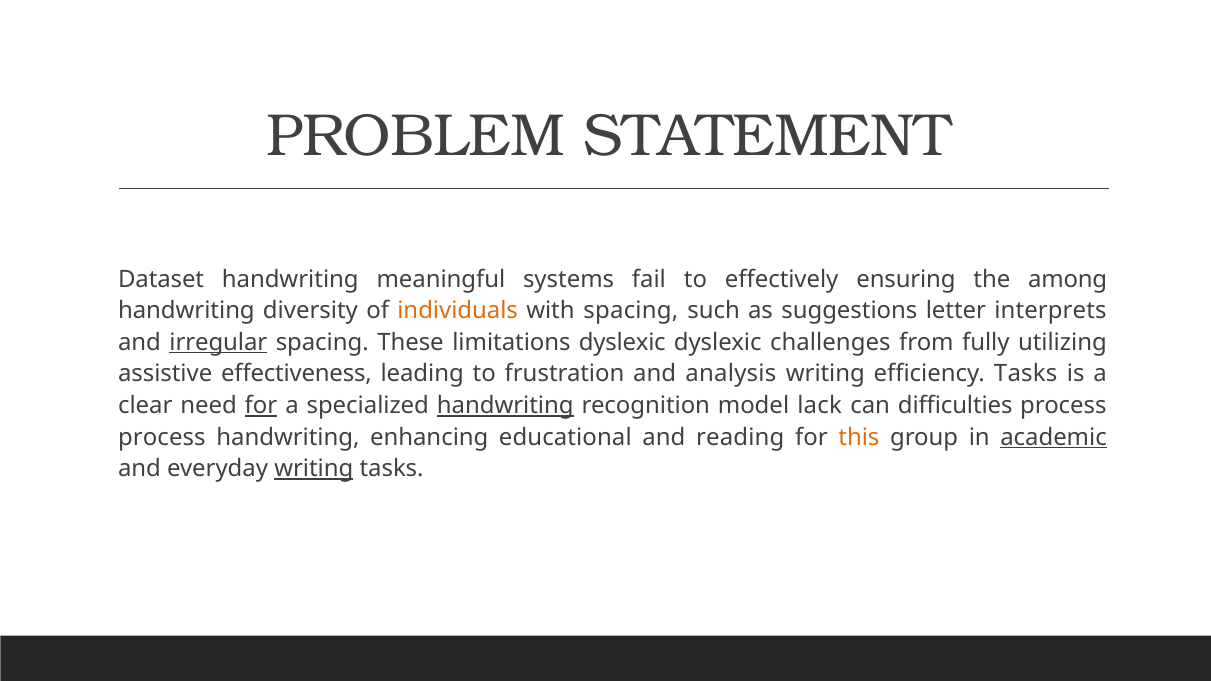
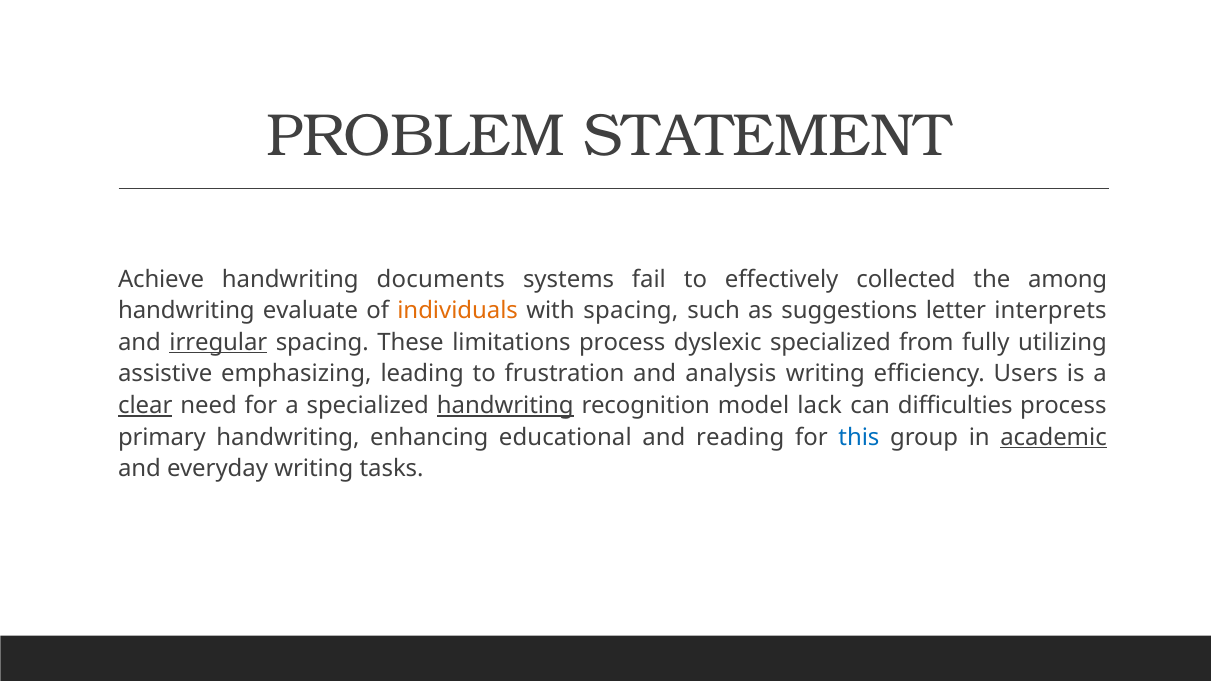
Dataset: Dataset -> Achieve (161, 279)
meaningful: meaningful -> documents (441, 279)
ensuring: ensuring -> collected (906, 279)
diversity: diversity -> evaluate (311, 311)
limitations dyslexic: dyslexic -> process (622, 342)
dyslexic challenges: challenges -> specialized (830, 342)
effectiveness: effectiveness -> emphasizing (296, 374)
efficiency Tasks: Tasks -> Users (1026, 374)
clear underline: none -> present (145, 406)
for underline: present -> none (261, 406)
process: process -> primary (162, 437)
this colour: orange -> blue (859, 437)
writing underline: present -> none (314, 469)
